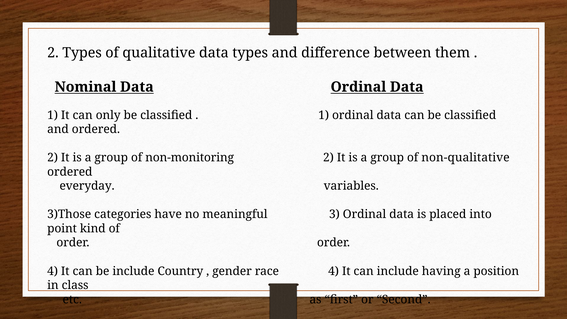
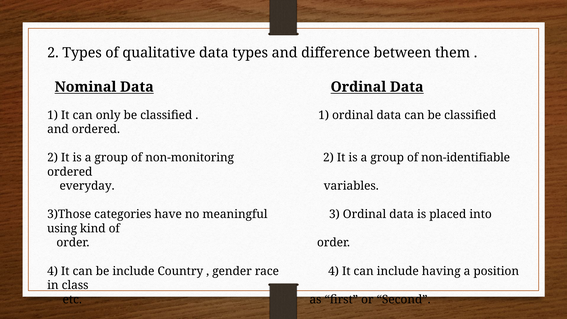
non-qualitative: non-qualitative -> non-identifiable (466, 158)
point: point -> using (62, 229)
